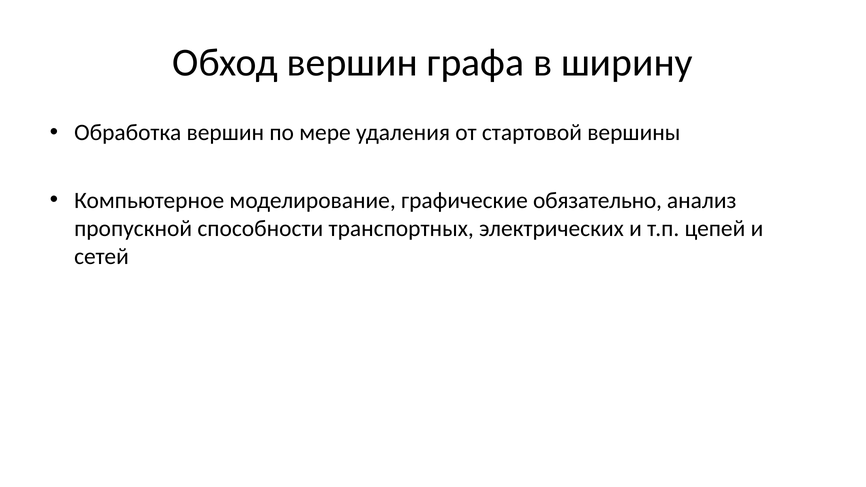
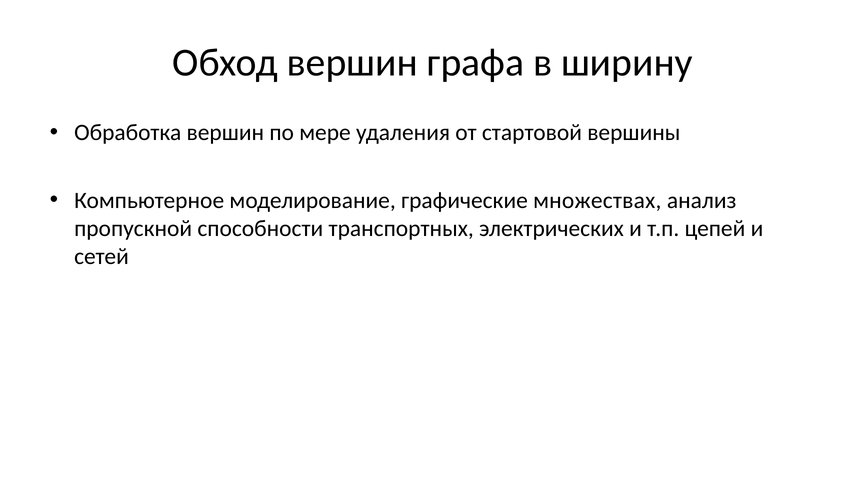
обязательно: обязательно -> множествах (597, 200)
